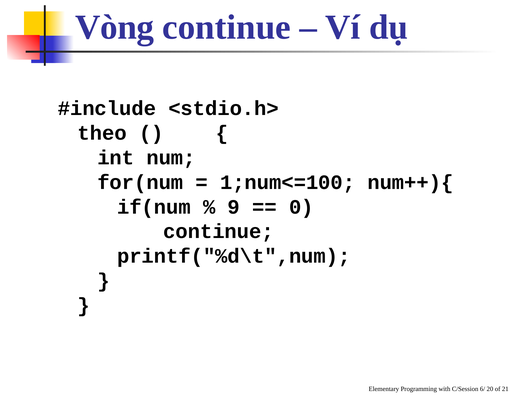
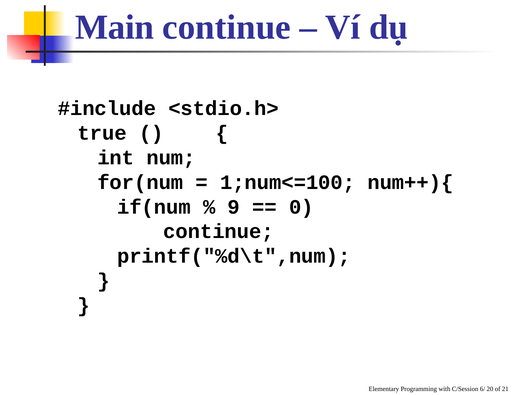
Vòng: Vòng -> Main (115, 27)
theo: theo -> true (102, 133)
